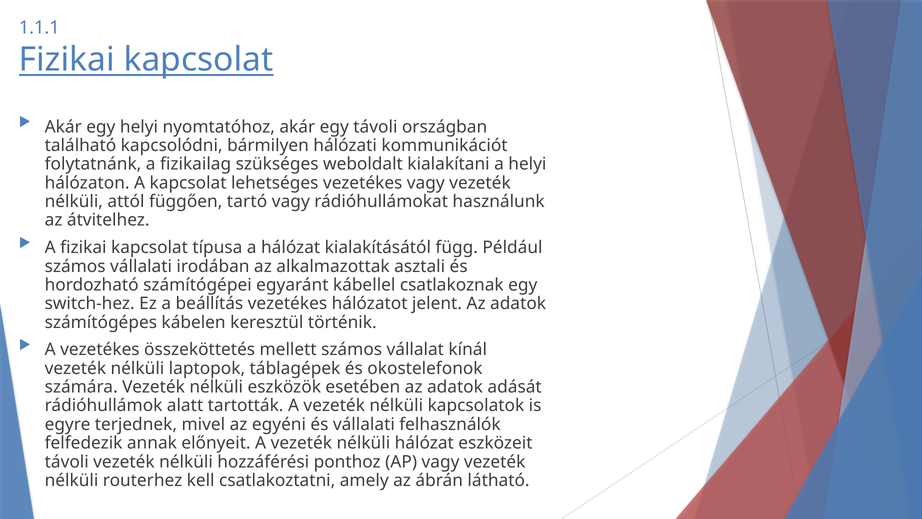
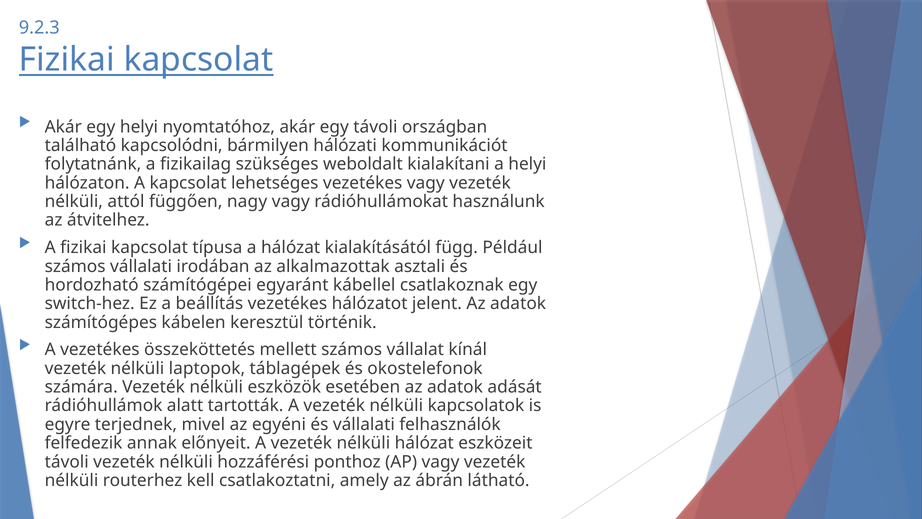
1.1.1: 1.1.1 -> 9.2.3 (39, 27)
tartó: tartó -> nagy (247, 201)
